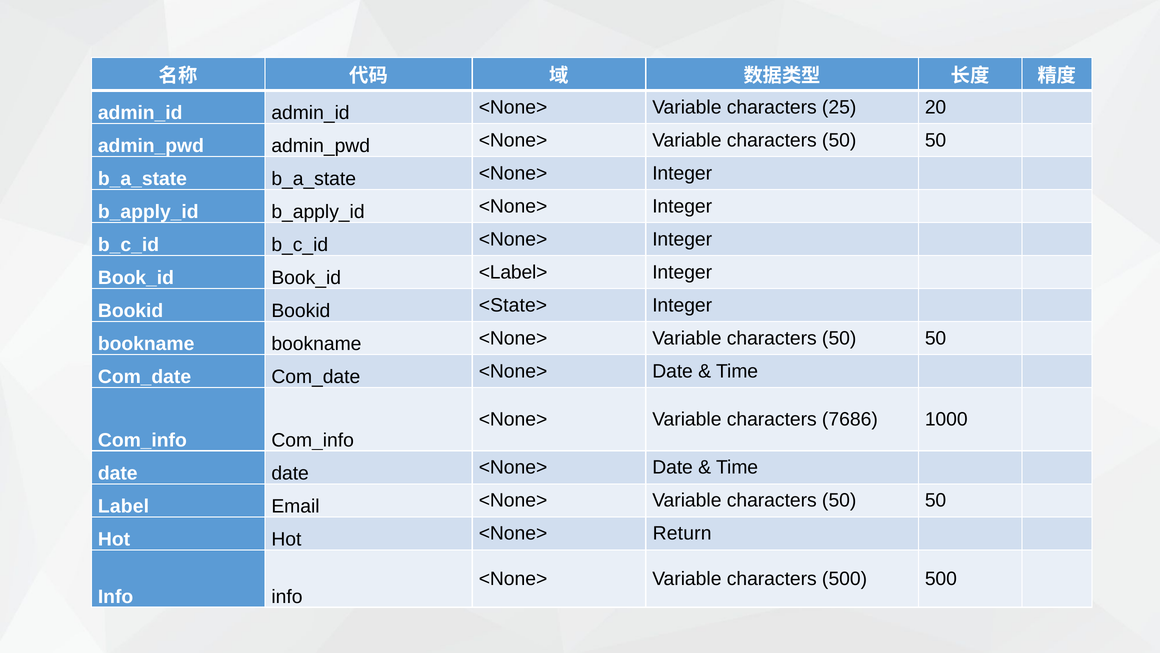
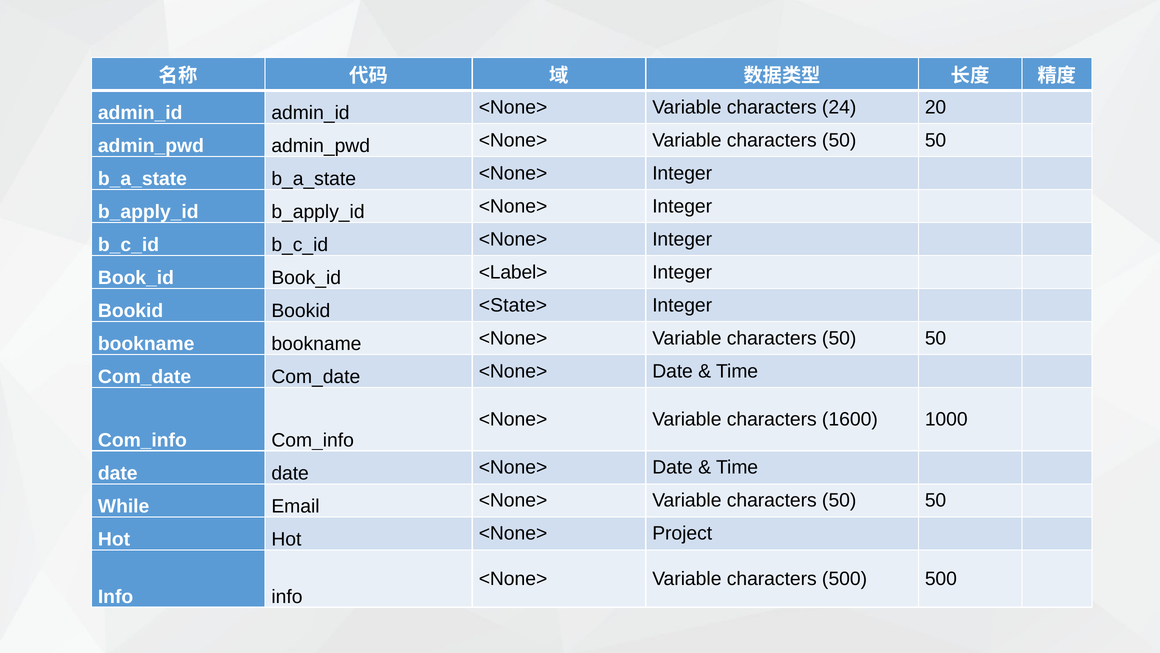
25: 25 -> 24 (839, 107)
7686: 7686 -> 1600 (850, 419)
Label: Label -> While (124, 506)
Return: Return -> Project (682, 533)
